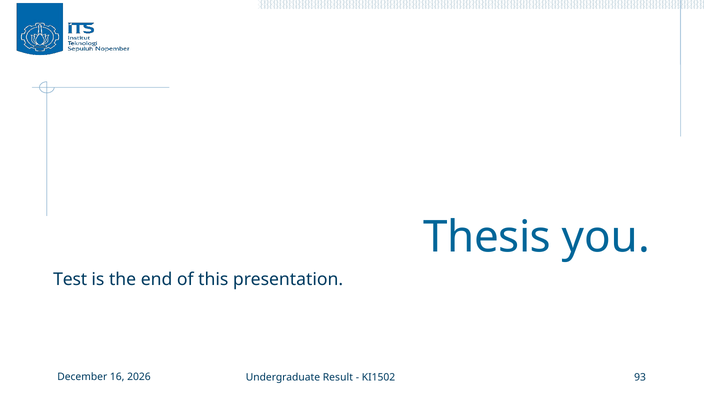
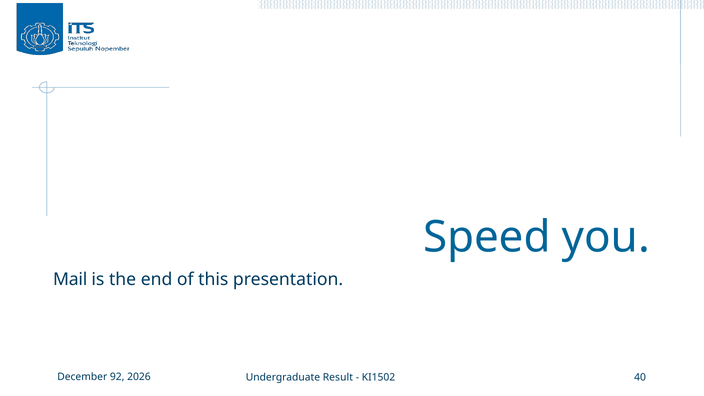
Thesis: Thesis -> Speed (487, 237)
Test: Test -> Mail (70, 279)
16: 16 -> 92 (117, 377)
93: 93 -> 40 (640, 377)
